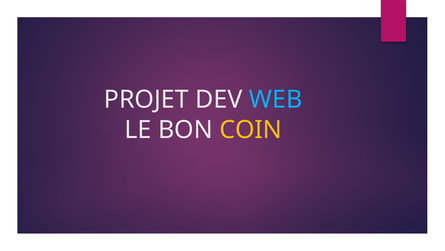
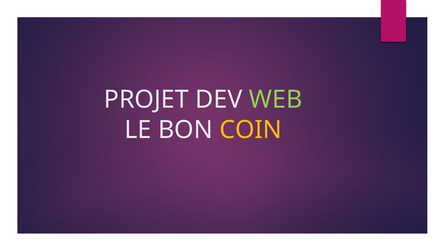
WEB colour: light blue -> light green (276, 99)
